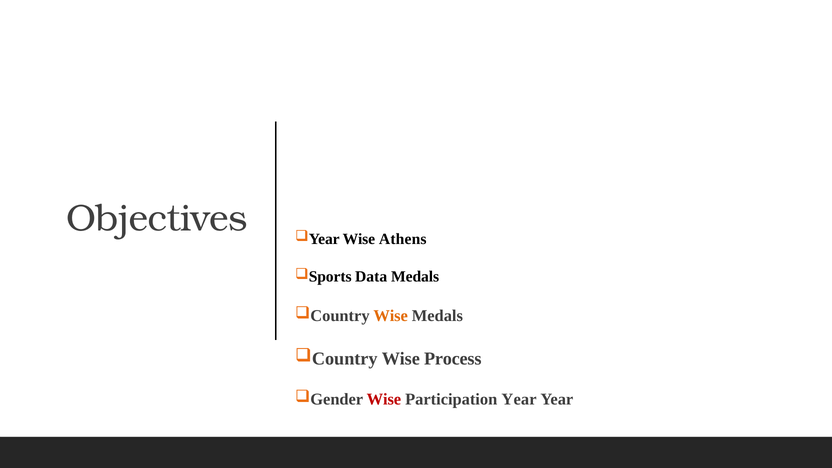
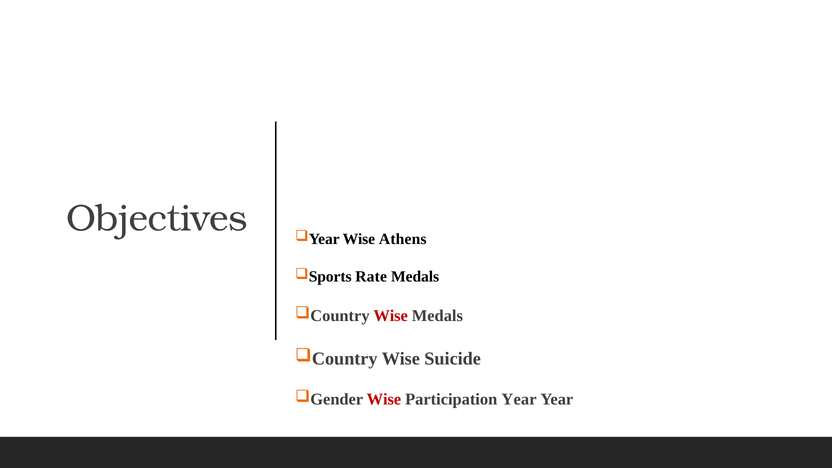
Data: Data -> Rate (371, 277)
Wise colour: orange -> red (391, 316)
Process: Process -> Suicide (453, 359)
